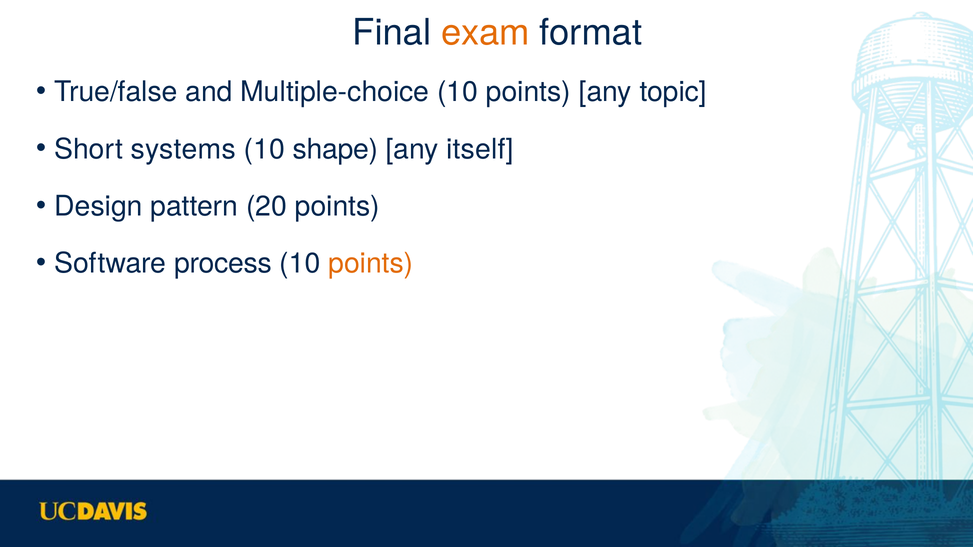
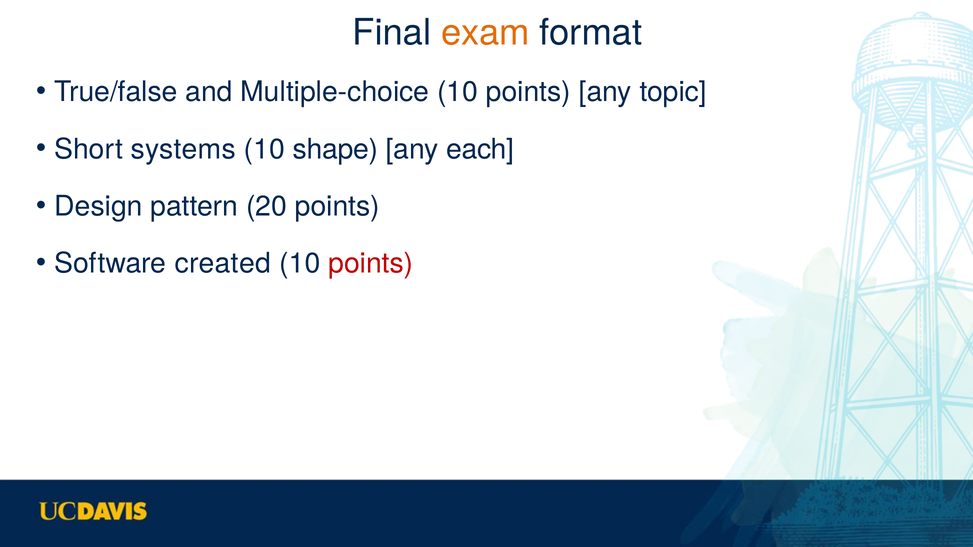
itself: itself -> each (480, 149)
process: process -> created (223, 263)
points colour: orange -> red (371, 263)
